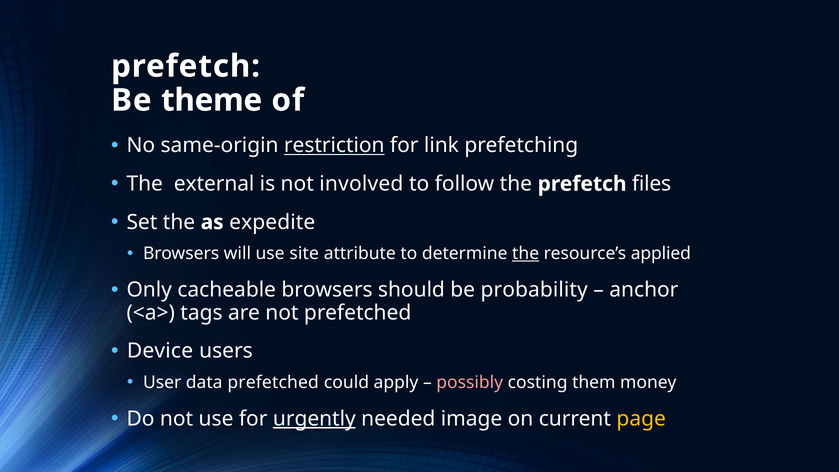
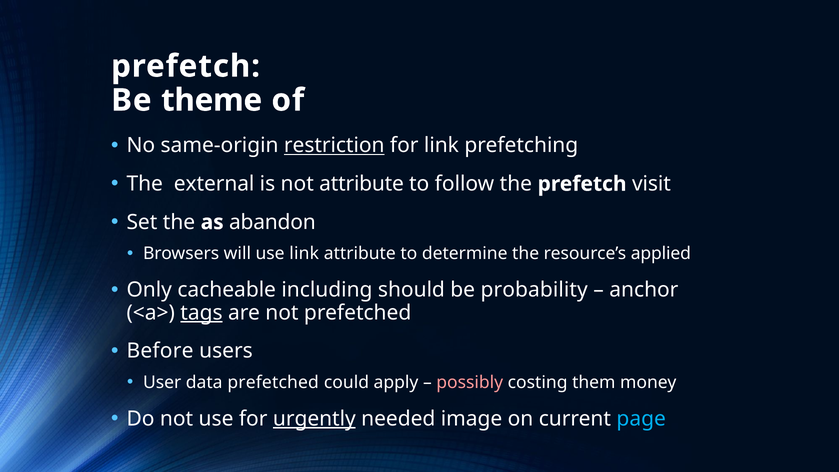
not involved: involved -> attribute (362, 184)
files: files -> visit (651, 184)
expedite: expedite -> abandon (272, 222)
use site: site -> link (304, 254)
the underline: present -> none (526, 254)
cacheable browsers: browsers -> including (327, 290)
tags underline: none -> present (201, 313)
Device: Device -> Before (160, 351)
page colour: yellow -> light blue (641, 419)
